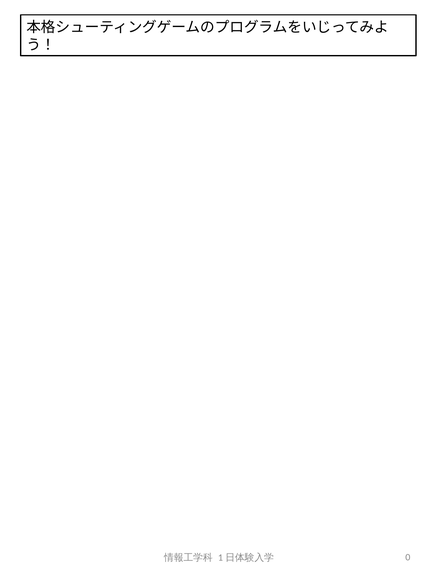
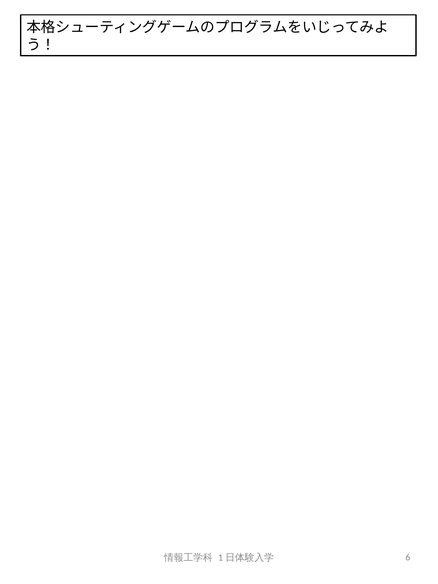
0: 0 -> 6 (408, 557)
